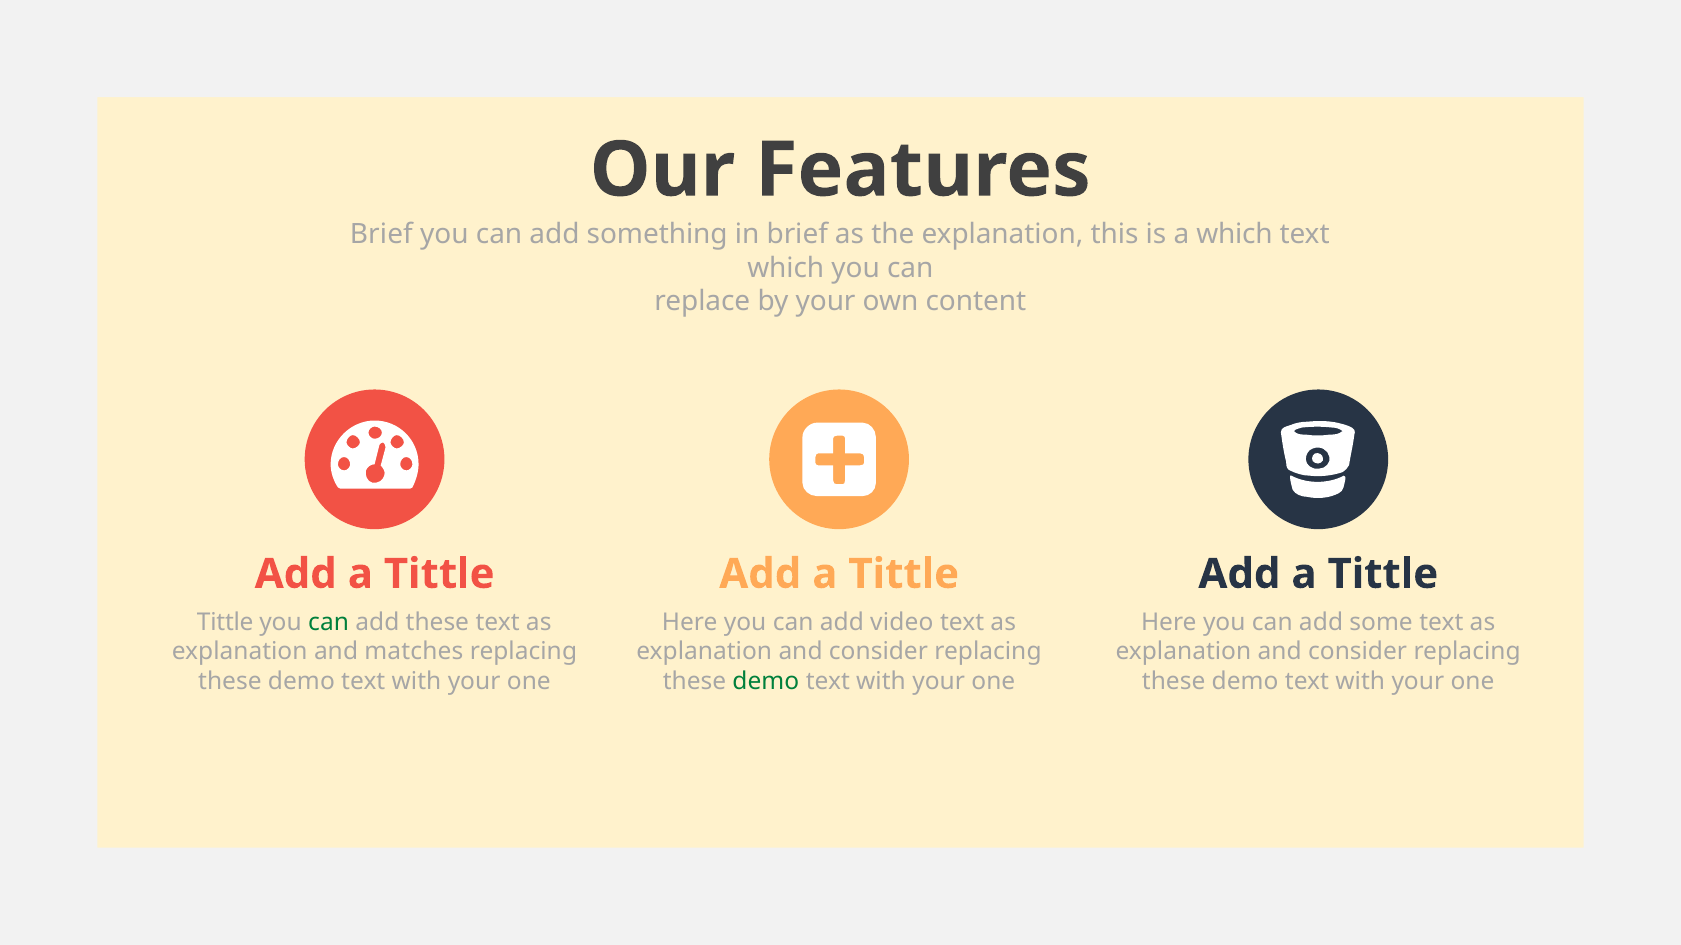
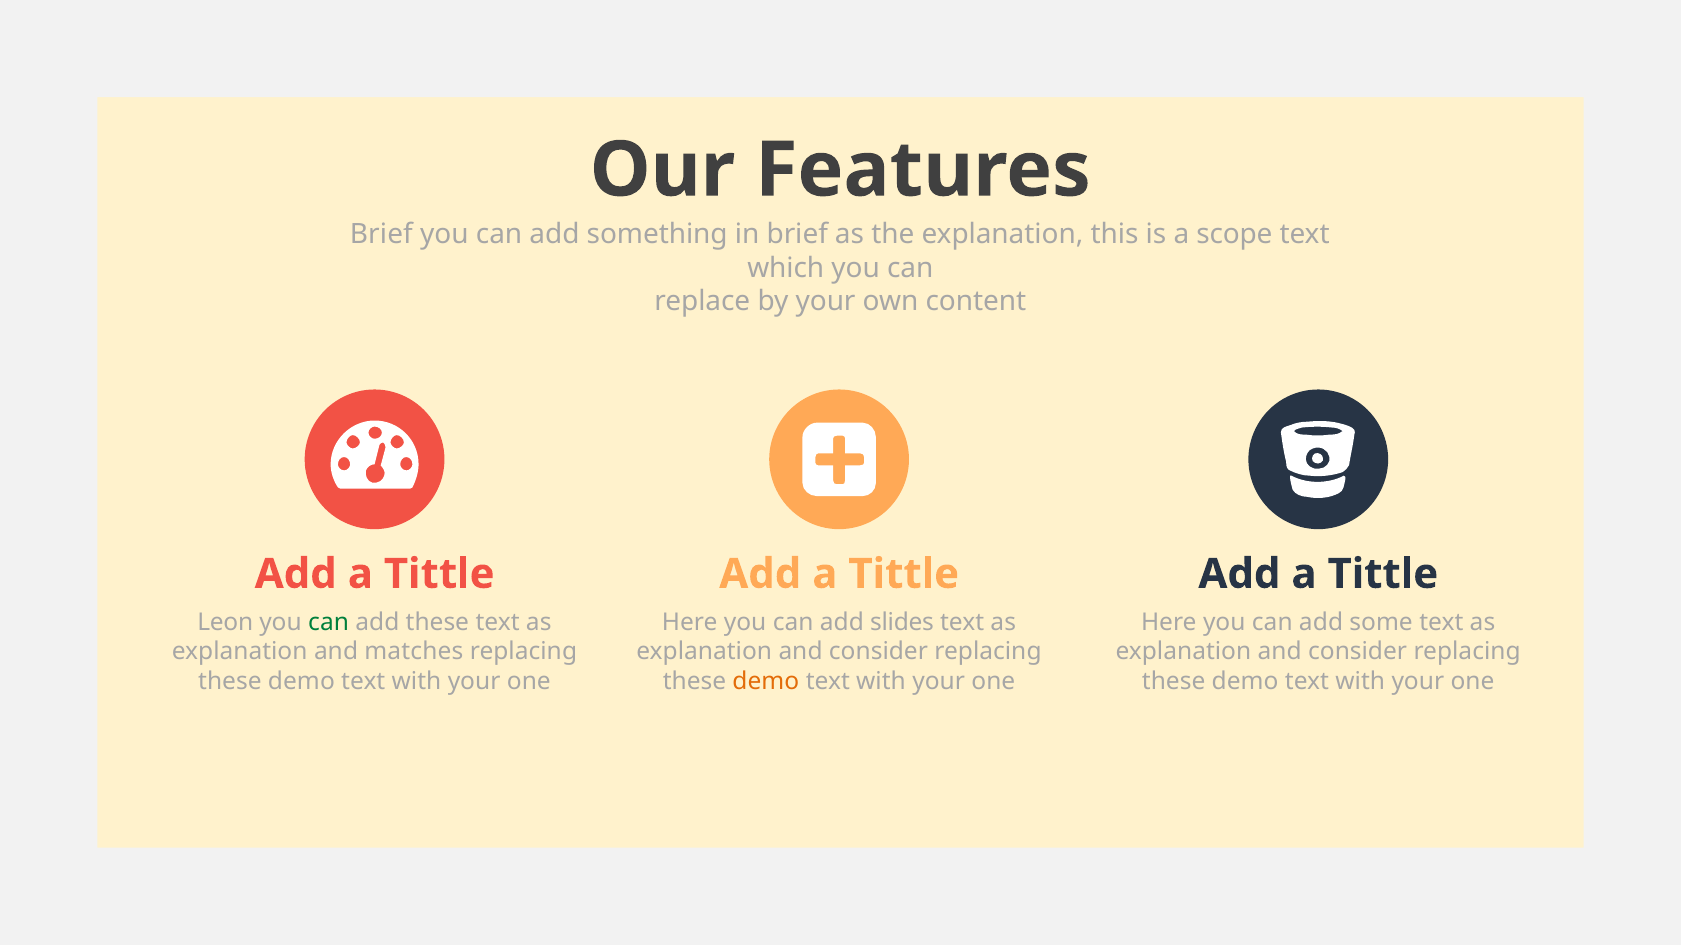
a which: which -> scope (1234, 234)
Tittle: Tittle -> Leon (225, 623)
video: video -> slides (902, 623)
demo colour: green -> orange (766, 681)
